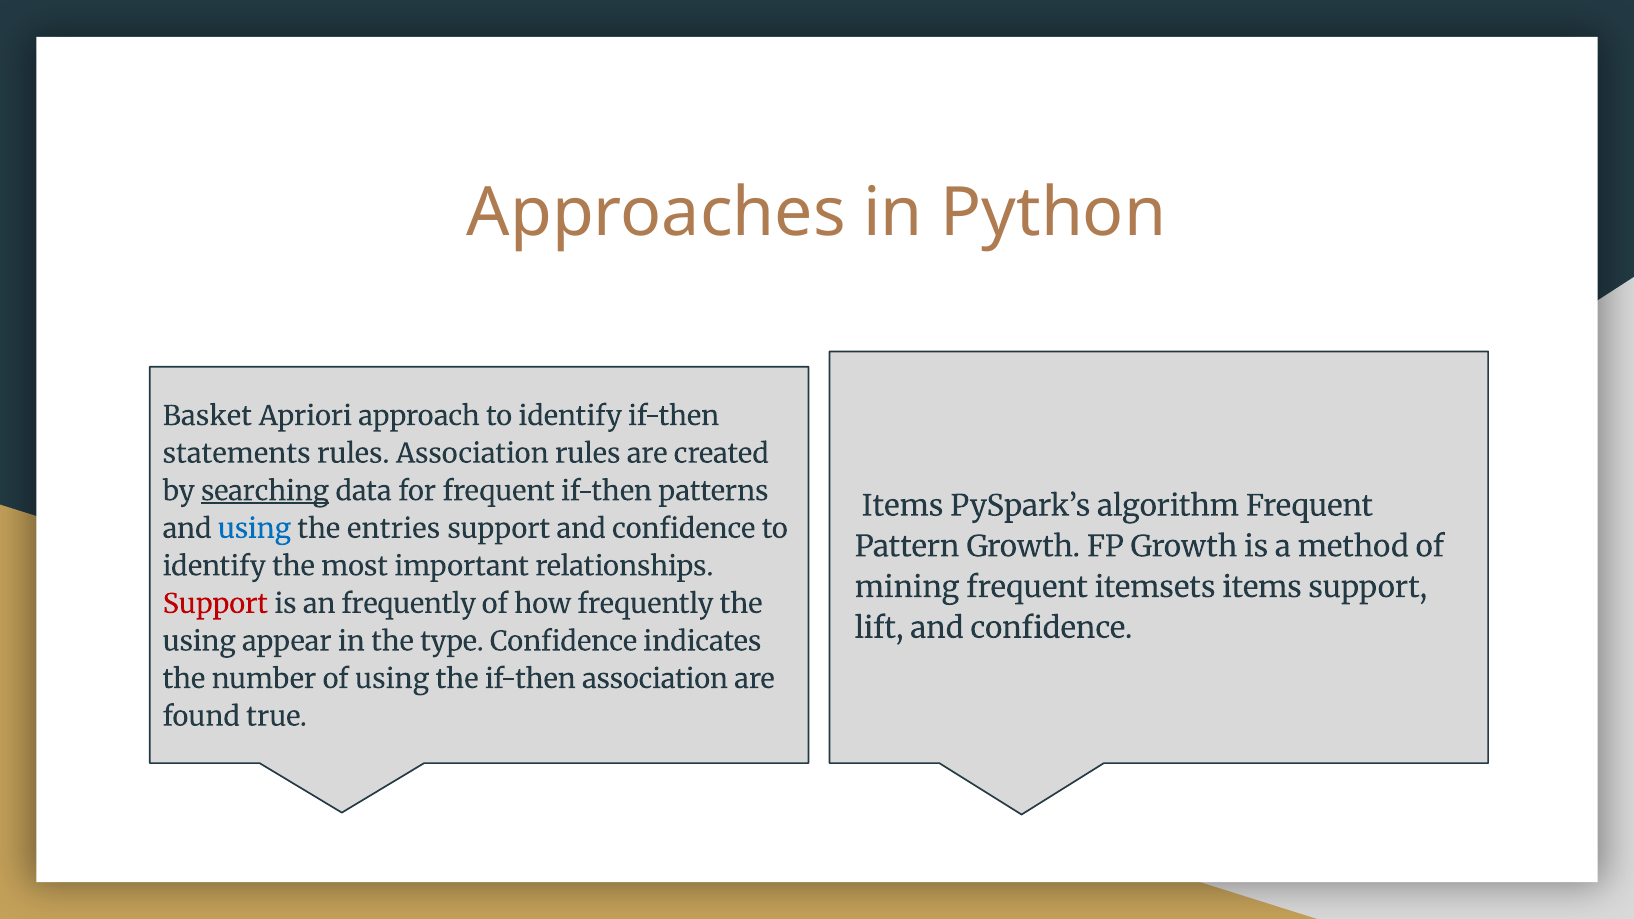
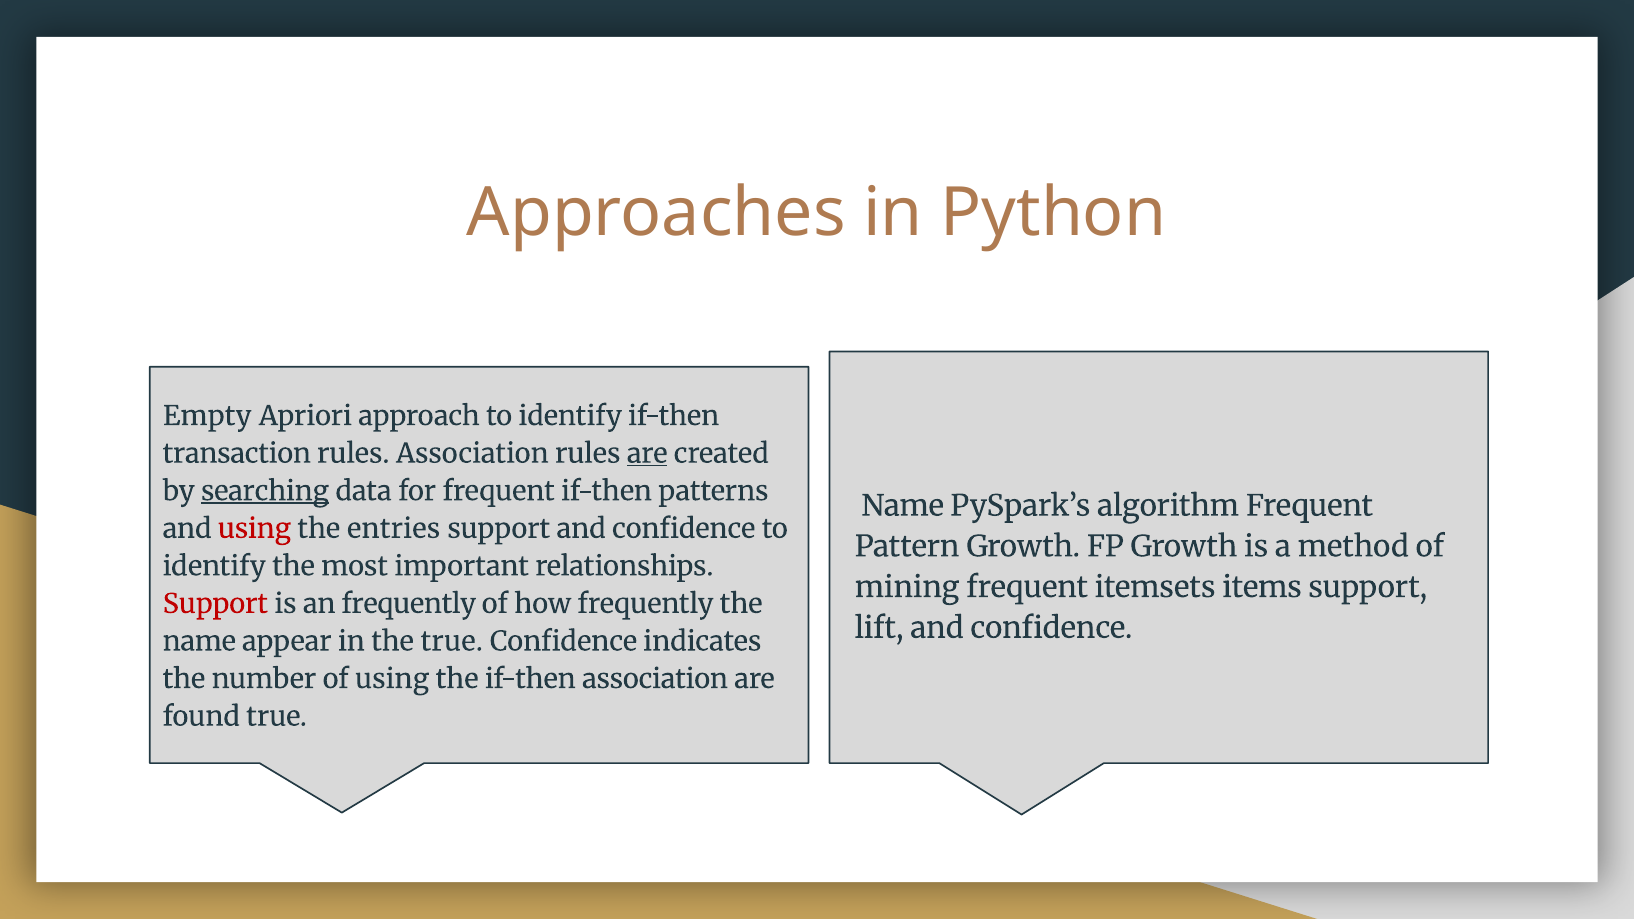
Basket: Basket -> Empty (207, 416)
statements: statements -> transaction (237, 454)
are underline: none -> present (647, 454)
Items: Items -> Name (903, 506)
using colour: blue -> red (255, 529)
using: using -> name (199, 642)
the type: type -> true (452, 642)
